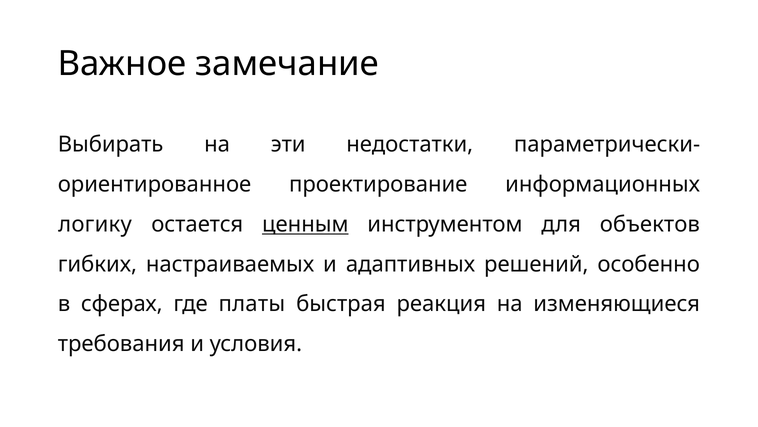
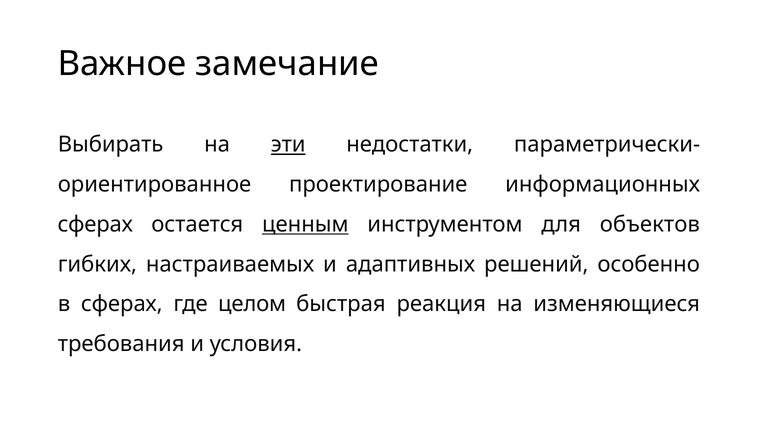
эти underline: none -> present (288, 144)
логику: логику -> сферах (95, 224)
платы: платы -> целом (252, 304)
